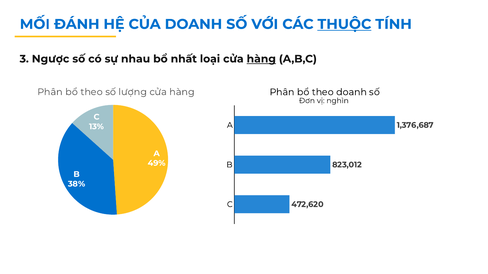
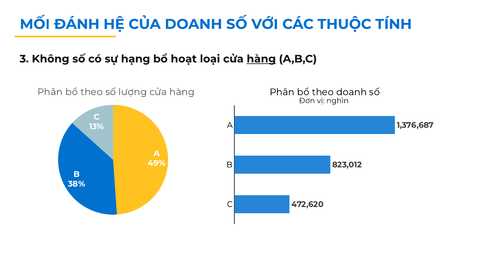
THUỘC underline: present -> none (344, 24)
Ngược: Ngược -> Không (51, 59)
nhau: nhau -> hạng (136, 59)
nhất: nhất -> hoạt (184, 59)
